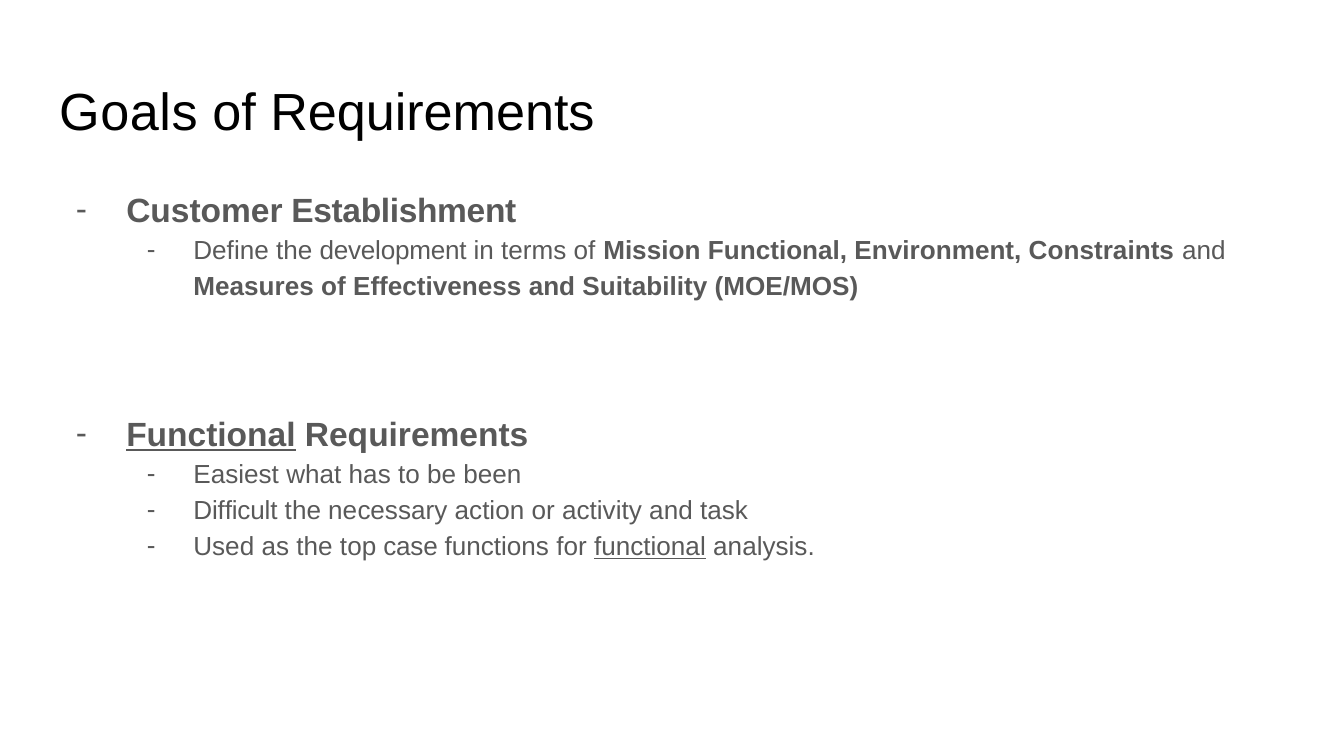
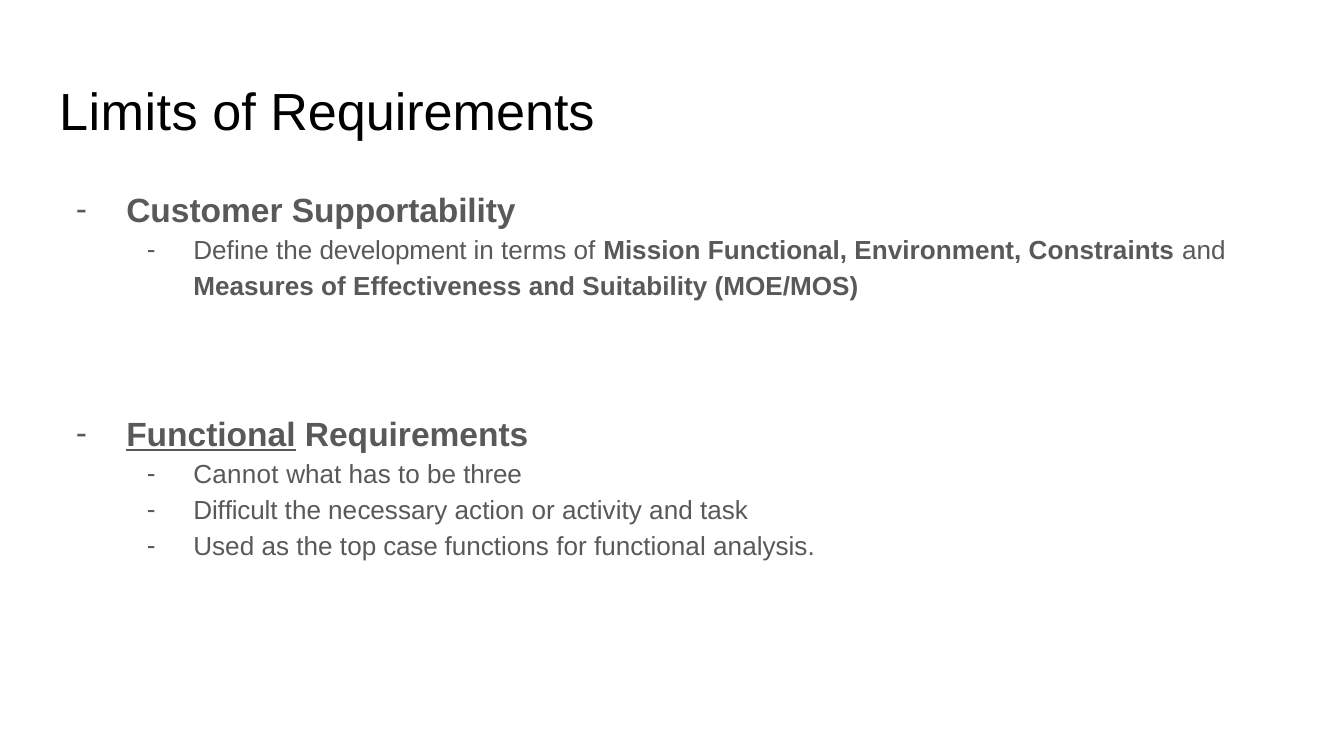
Goals: Goals -> Limits (128, 114)
Establishment: Establishment -> Supportability (404, 211)
Easiest: Easiest -> Cannot (236, 475)
been: been -> three (493, 475)
functional underline: present -> none (650, 547)
